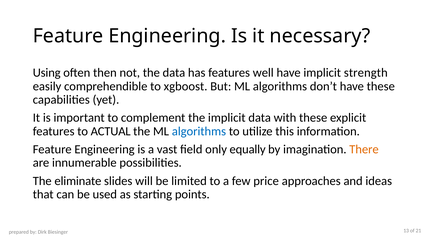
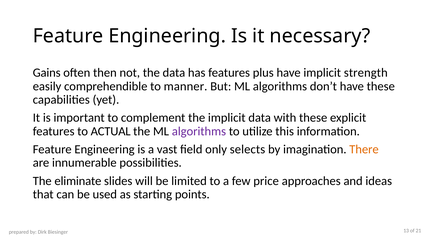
Using: Using -> Gains (47, 73)
well: well -> plus (263, 73)
xgboost: xgboost -> manner (186, 86)
algorithms colour: blue -> purple (199, 131)
equally: equally -> selects (247, 149)
